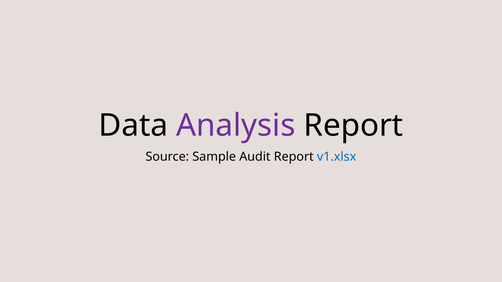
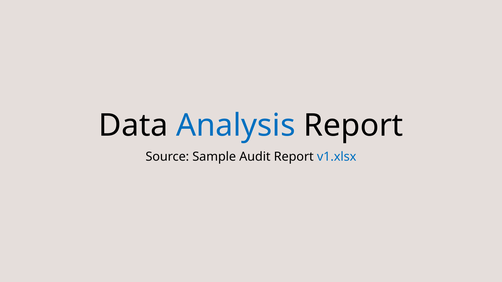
Analysis colour: purple -> blue (236, 125)
